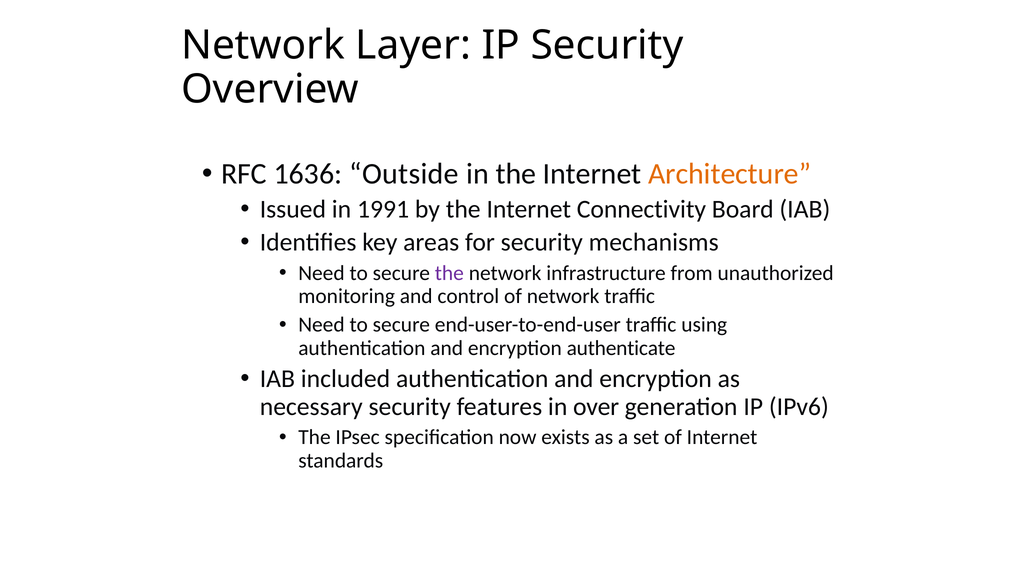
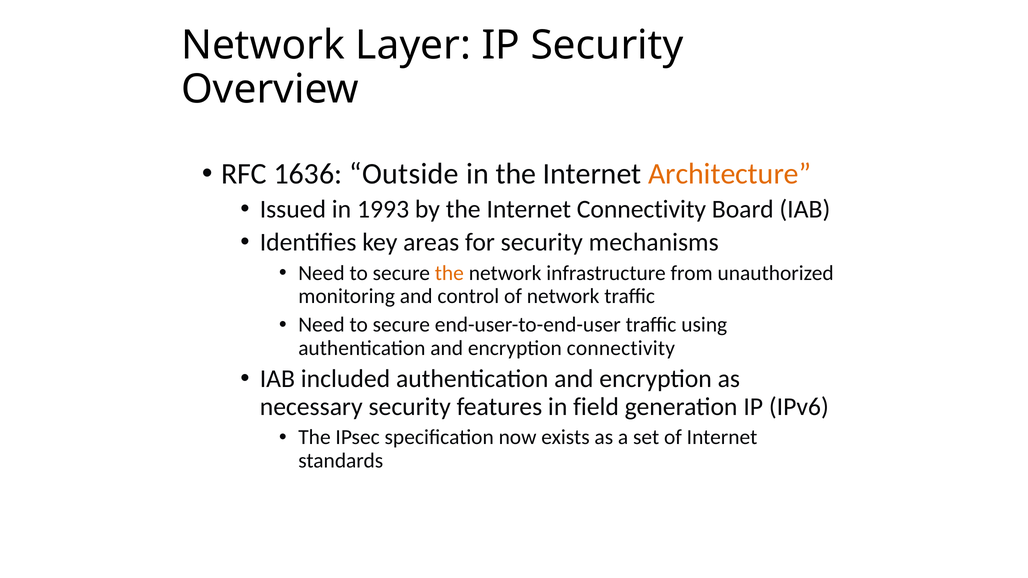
1991: 1991 -> 1993 (383, 209)
the colour: purple -> orange (449, 273)
encryption authenticate: authenticate -> connectivity (621, 348)
over: over -> field (596, 407)
